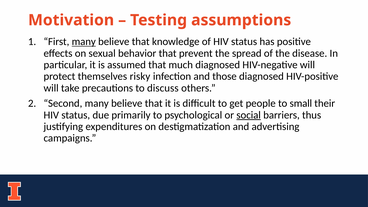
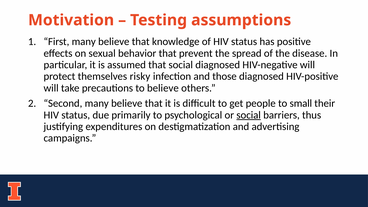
many underline: present -> none (84, 42)
that much: much -> social (181, 65)
to discuss: discuss -> believe (163, 88)
